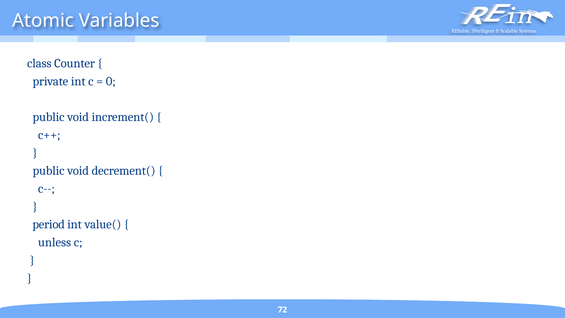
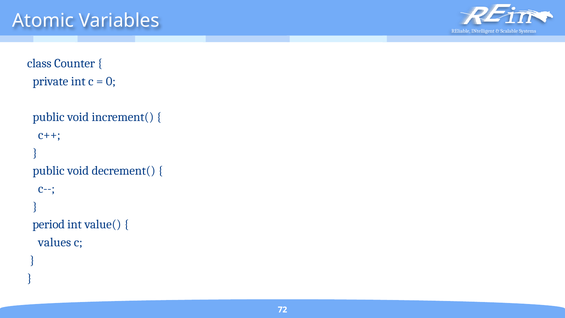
unless: unless -> values (55, 242)
